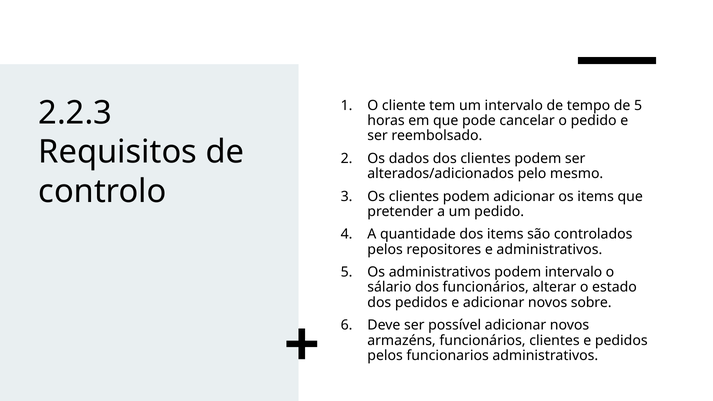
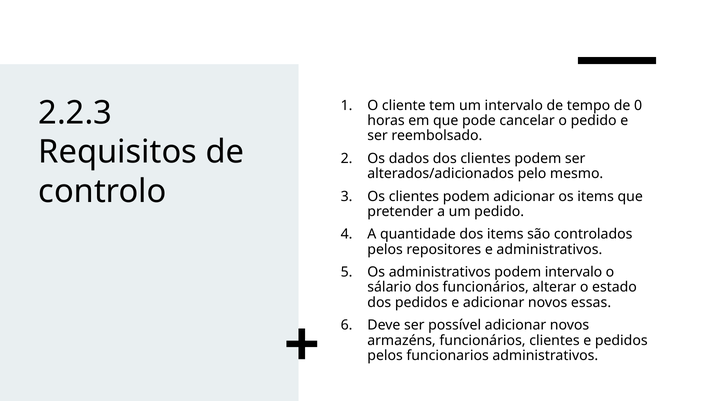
de 5: 5 -> 0 (638, 105)
sobre: sobre -> essas (591, 303)
